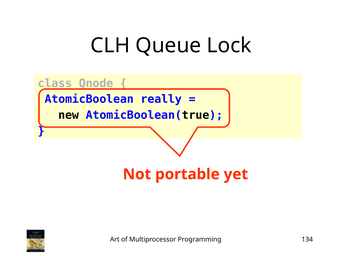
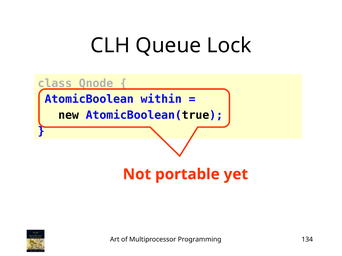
really: really -> within (161, 99)
